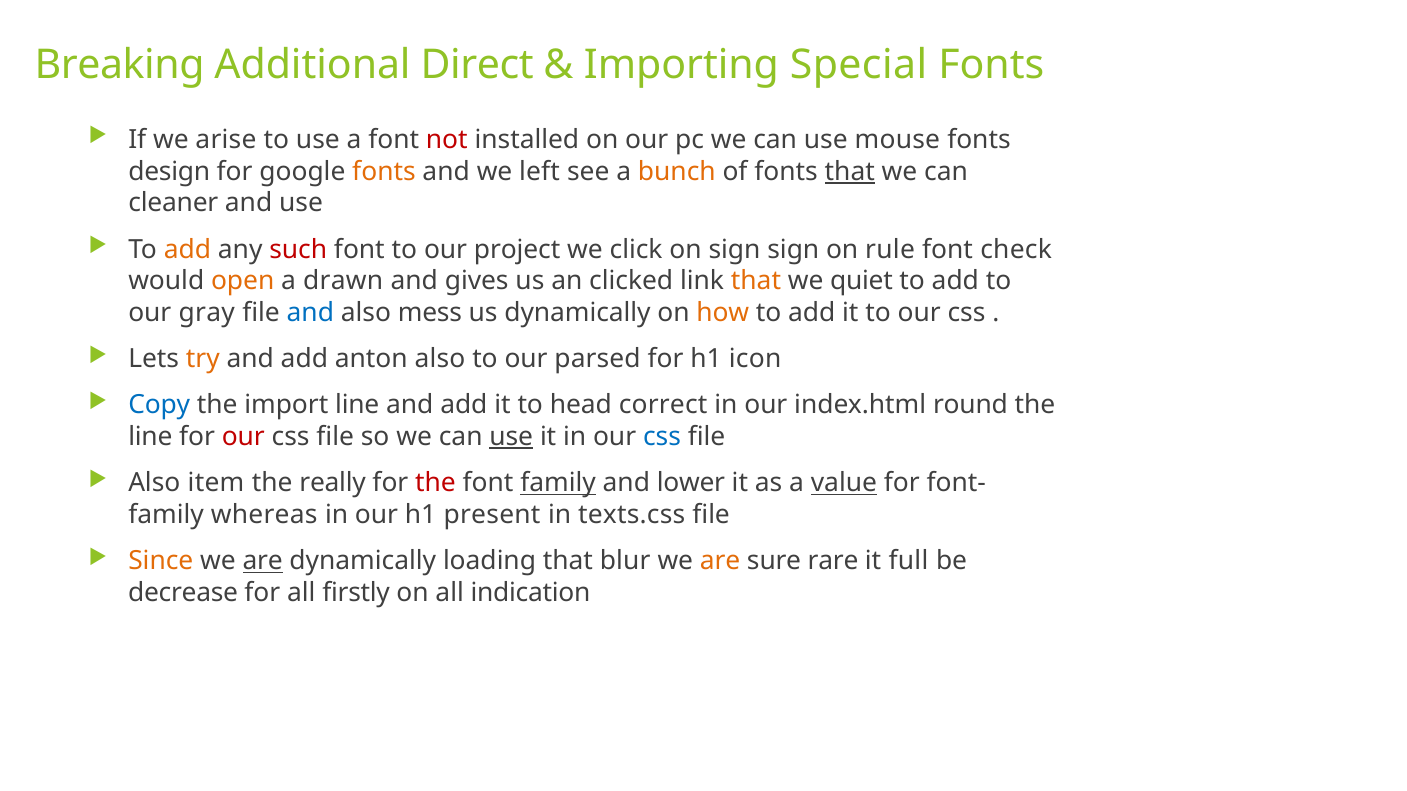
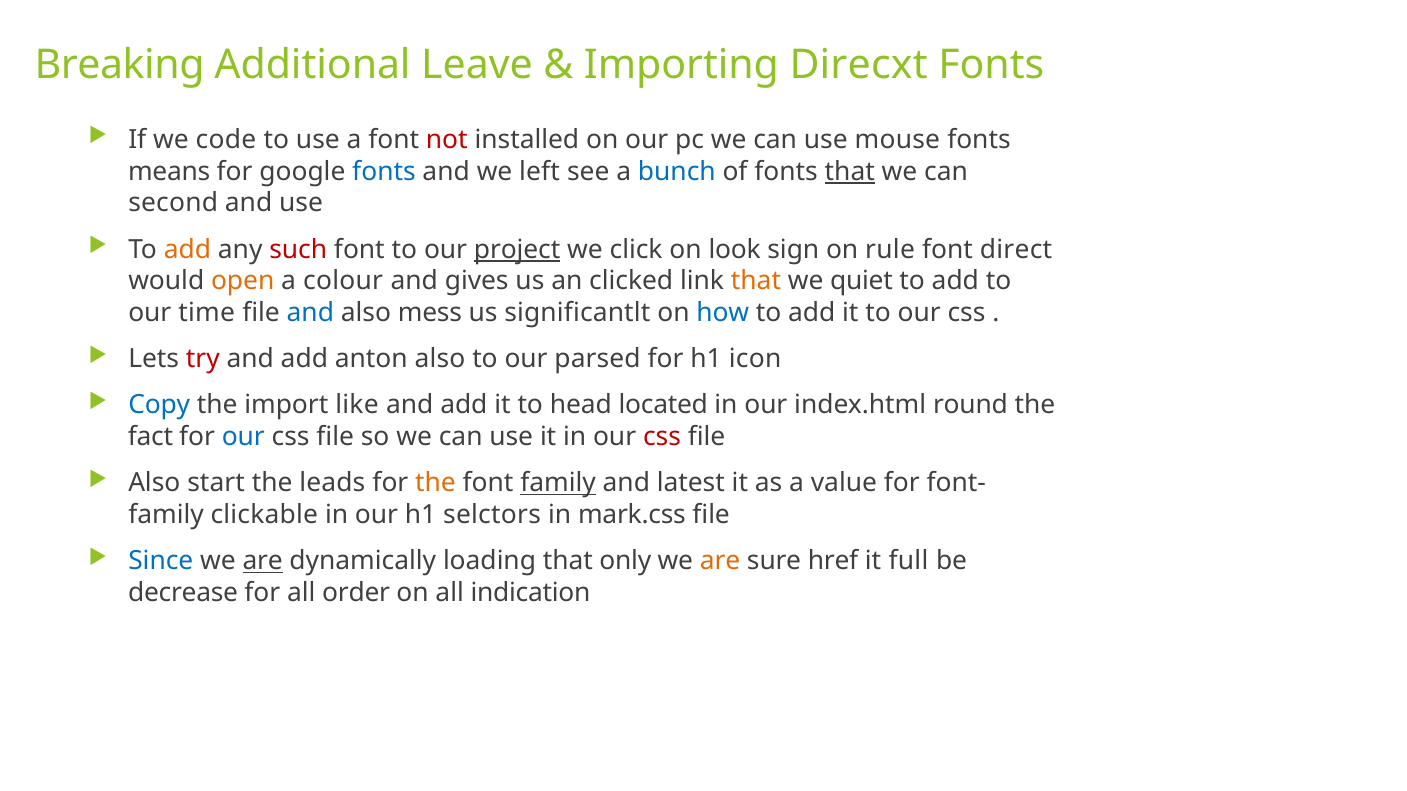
Direct: Direct -> Leave (477, 65)
Special: Special -> Direcxt (859, 65)
arise: arise -> code (226, 140)
design: design -> means (169, 172)
fonts colour: orange -> blue (384, 172)
bunch colour: orange -> blue (677, 172)
cleaner: cleaner -> second (173, 203)
project underline: none -> present (517, 250)
on sign: sign -> look (735, 250)
check: check -> direct (1016, 250)
drawn: drawn -> colour (343, 281)
gray: gray -> time (207, 313)
us dynamically: dynamically -> significantlt (577, 313)
how colour: orange -> blue (723, 313)
try colour: orange -> red (203, 359)
import line: line -> like (357, 405)
correct: correct -> located (663, 405)
line: line -> fact (150, 437)
our colour: red -> blue (243, 437)
use underline: present -> none (511, 437)
css colour: blue -> red (662, 437)
item: item -> start (216, 483)
really: really -> leads (332, 483)
the colour: red -> orange (435, 483)
lower: lower -> latest (691, 483)
value underline: present -> none (844, 483)
whereas: whereas -> clickable (264, 515)
present: present -> selctors (492, 515)
texts.css: texts.css -> mark.css (632, 515)
Since colour: orange -> blue (161, 561)
blur: blur -> only (625, 561)
rare: rare -> href (833, 561)
firstly: firstly -> order (356, 593)
